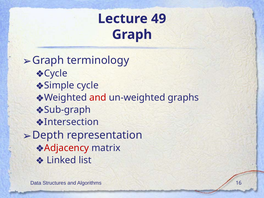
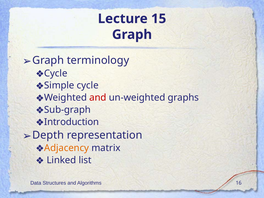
49: 49 -> 15 (159, 19)
Intersection: Intersection -> Introduction (72, 122)
Adjacency colour: red -> orange (67, 148)
